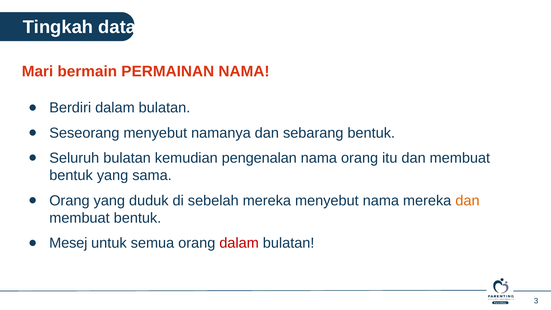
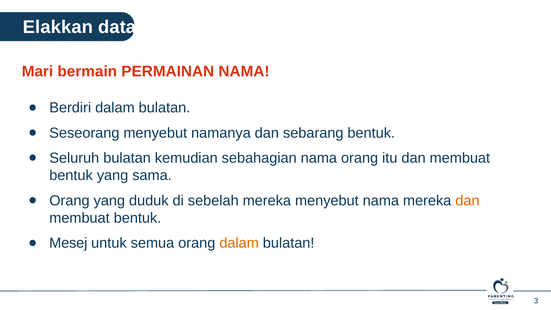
Tingkah: Tingkah -> Elakkan (58, 27)
pengenalan: pengenalan -> sebahagian (259, 158)
dalam colour: red -> orange (239, 243)
